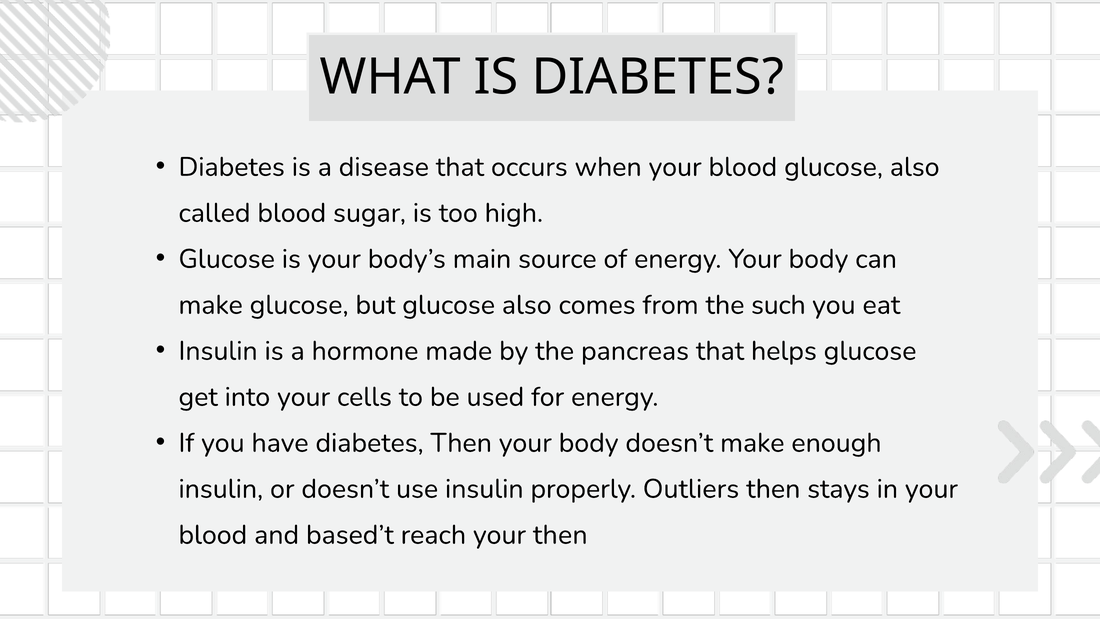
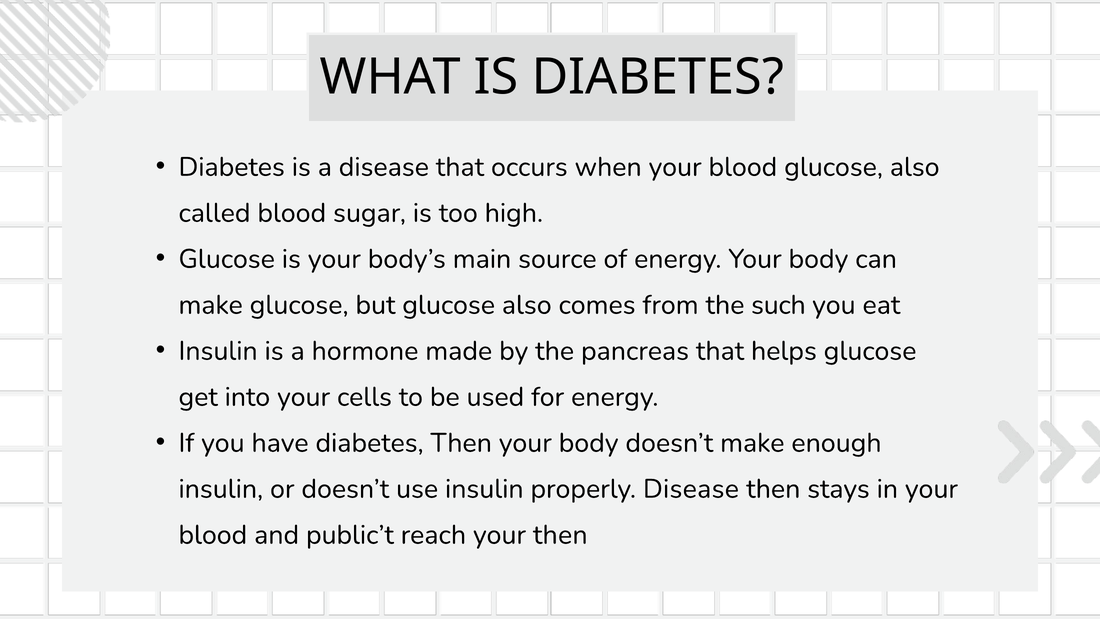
properly Outliers: Outliers -> Disease (691, 489)
based’t: based’t -> public’t (350, 535)
